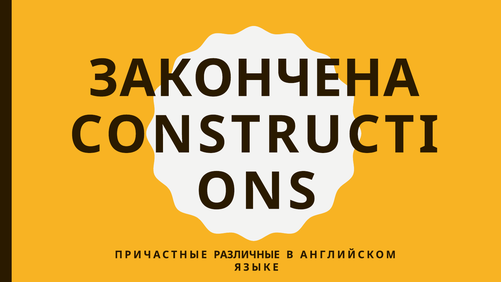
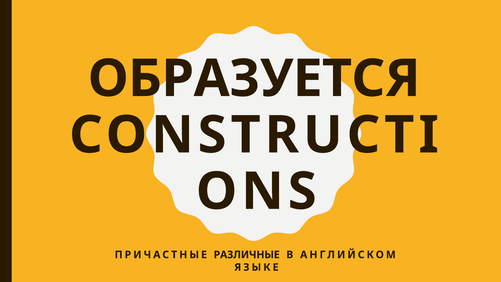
ЗАКОНЧЕНА: ЗАКОНЧЕНА -> ОБРАЗУЕТСЯ (254, 79)
